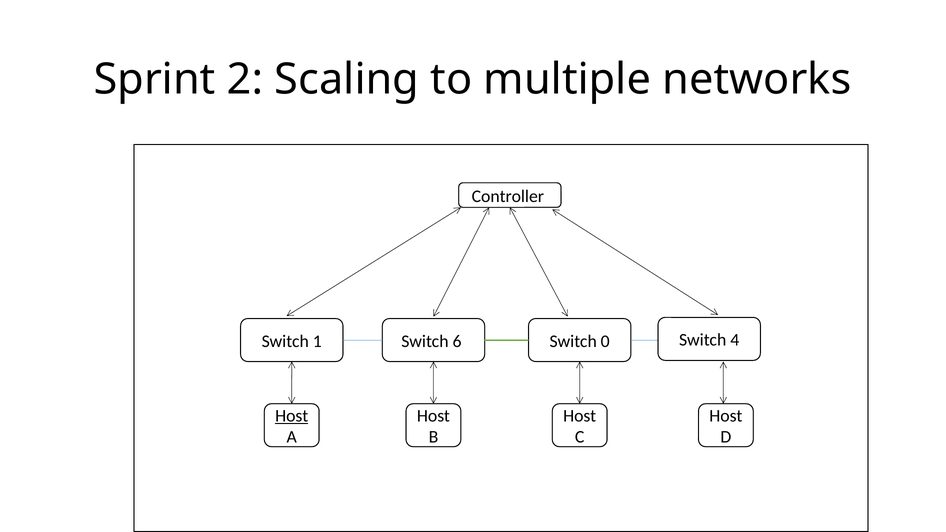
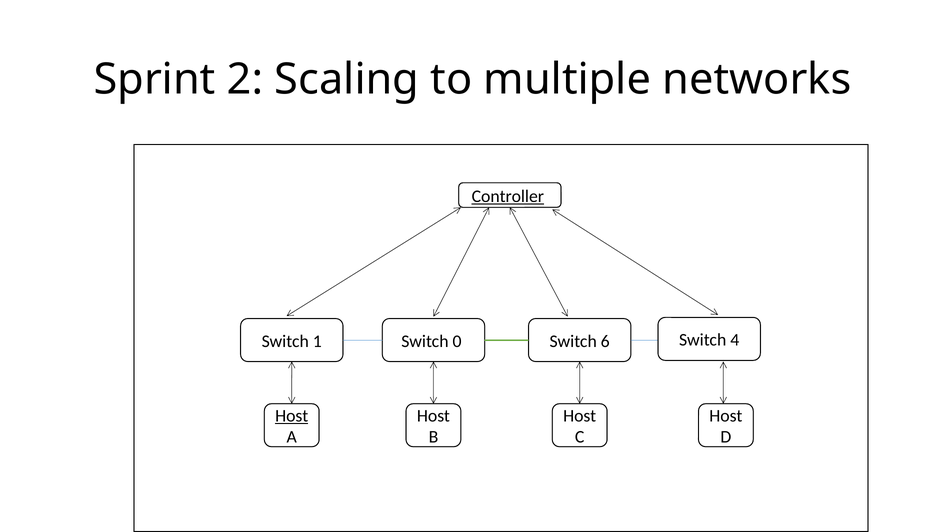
Controller underline: none -> present (508, 196)
6: 6 -> 0 (457, 341)
0: 0 -> 6 (605, 341)
